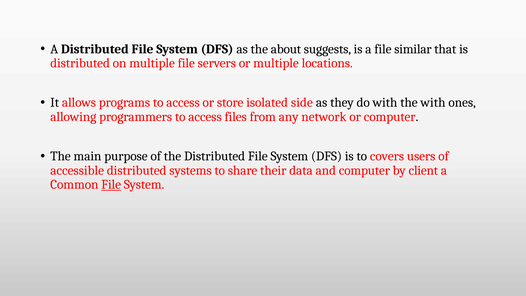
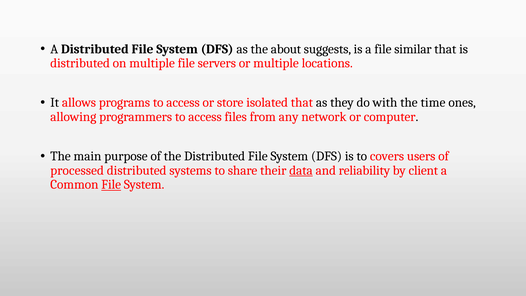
isolated side: side -> that (302, 103)
the with: with -> time (433, 103)
accessible: accessible -> processed (77, 170)
data underline: none -> present (301, 170)
and computer: computer -> reliability (364, 170)
